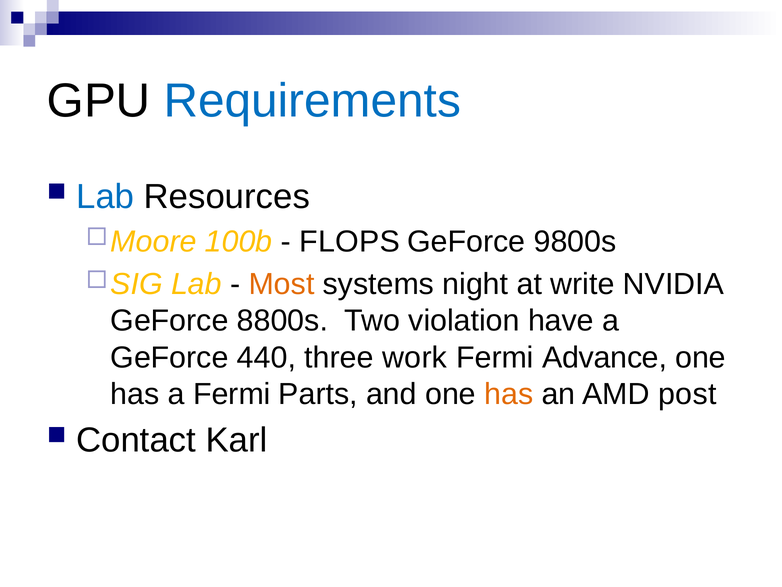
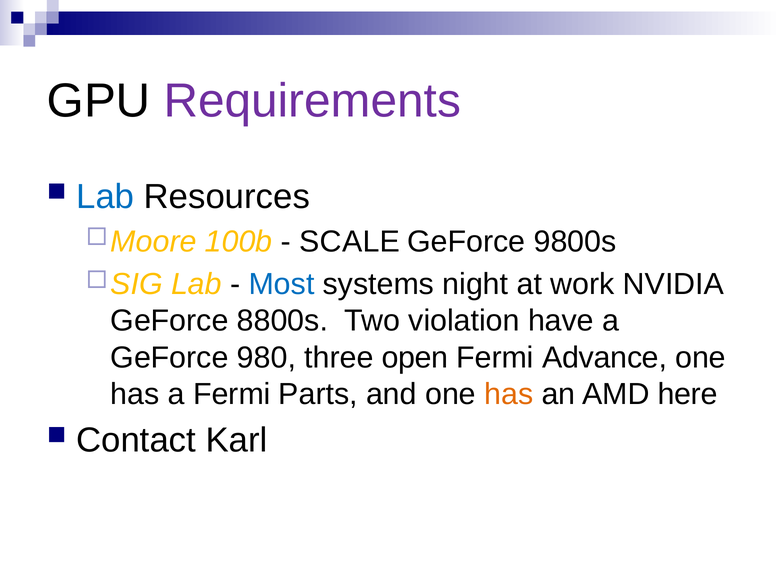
Requirements colour: blue -> purple (312, 101)
FLOPS: FLOPS -> SCALE (350, 242)
Most colour: orange -> blue (282, 284)
write: write -> work (582, 284)
440: 440 -> 980 (266, 357)
work: work -> open (415, 357)
post: post -> here (688, 394)
